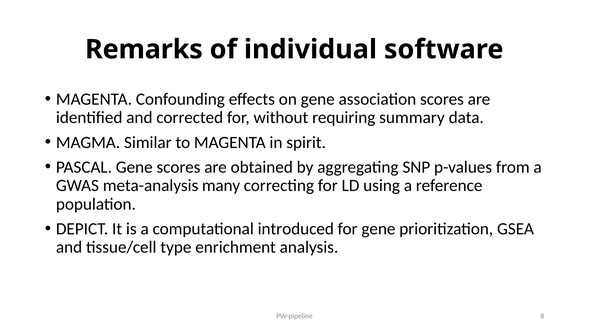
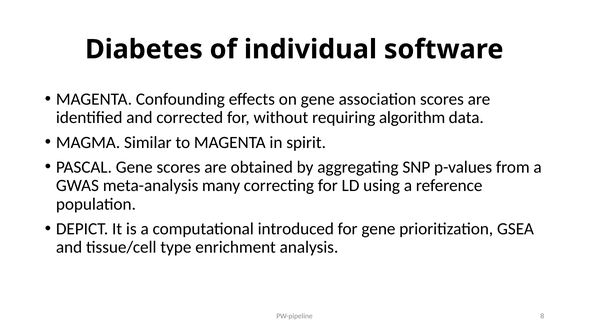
Remarks: Remarks -> Diabetes (144, 49)
summary: summary -> algorithm (412, 118)
